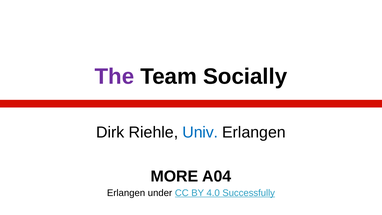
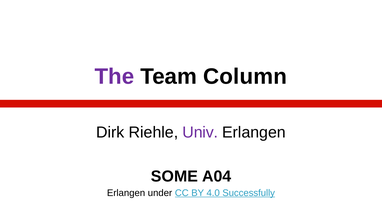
Socially: Socially -> Column (245, 77)
Univ colour: blue -> purple (200, 132)
MORE: MORE -> SOME (174, 176)
